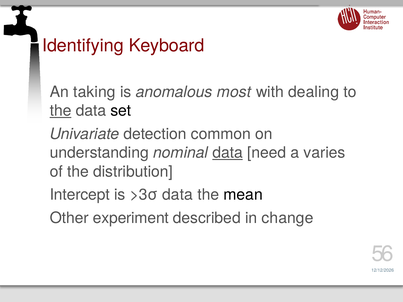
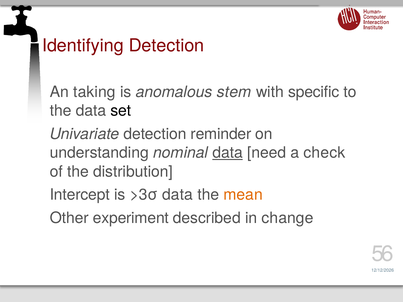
Identifying Keyboard: Keyboard -> Detection (166, 46)
most: most -> stem (234, 92)
dealing: dealing -> specific (314, 92)
the underline: present -> none (61, 111)
common: common -> reminder (221, 134)
varies: varies -> check (324, 153)
mean colour: black -> orange (243, 195)
